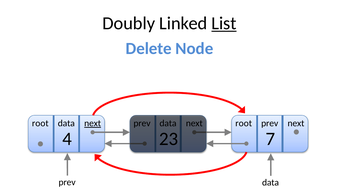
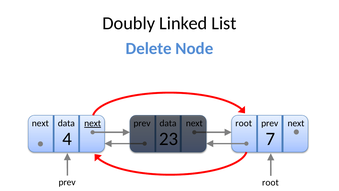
List underline: present -> none (224, 23)
root: root -> next (40, 123)
data: data -> root (270, 182)
